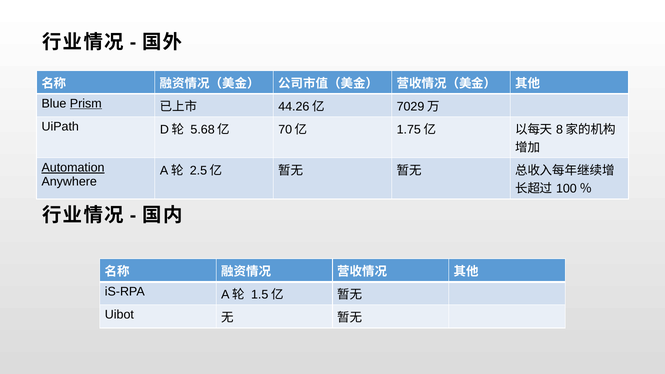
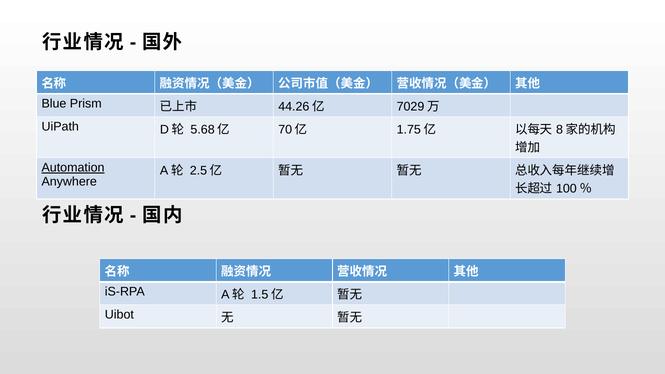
Prism underline: present -> none (86, 103)
